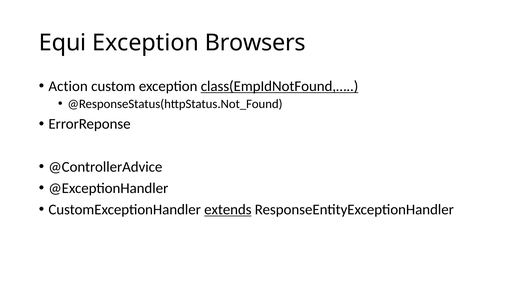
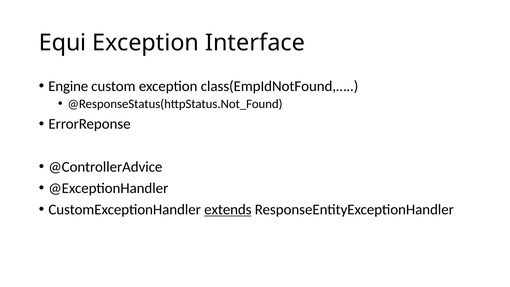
Browsers: Browsers -> Interface (255, 43)
Action: Action -> Engine (68, 86)
class(EmpIdNotFound,… underline: present -> none (280, 86)
